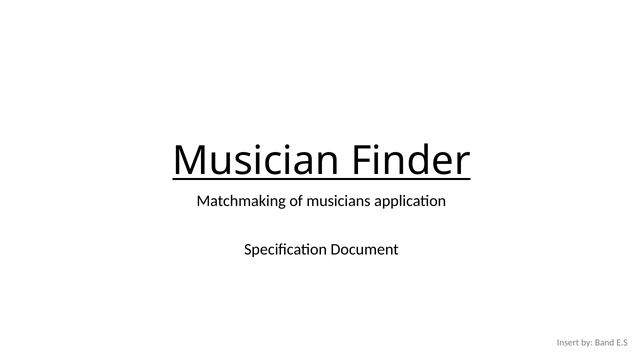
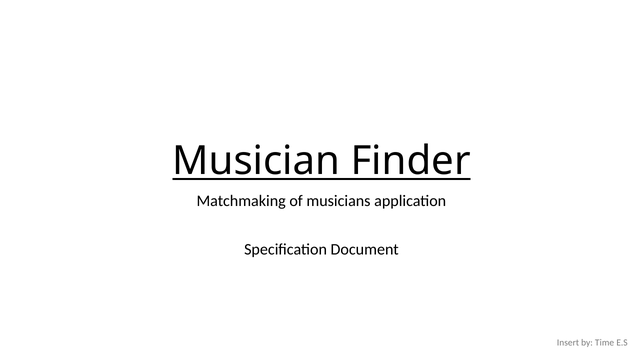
Band: Band -> Time (605, 342)
